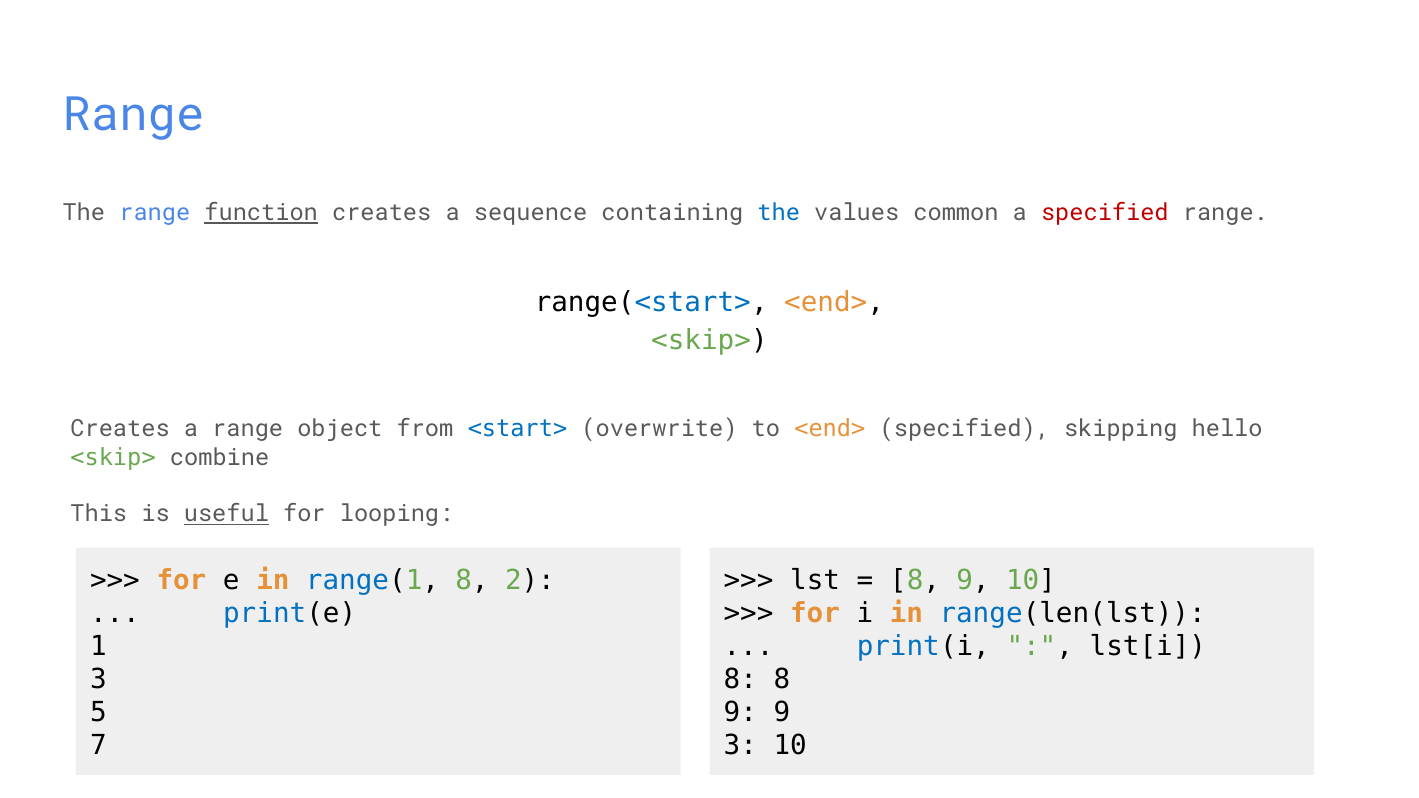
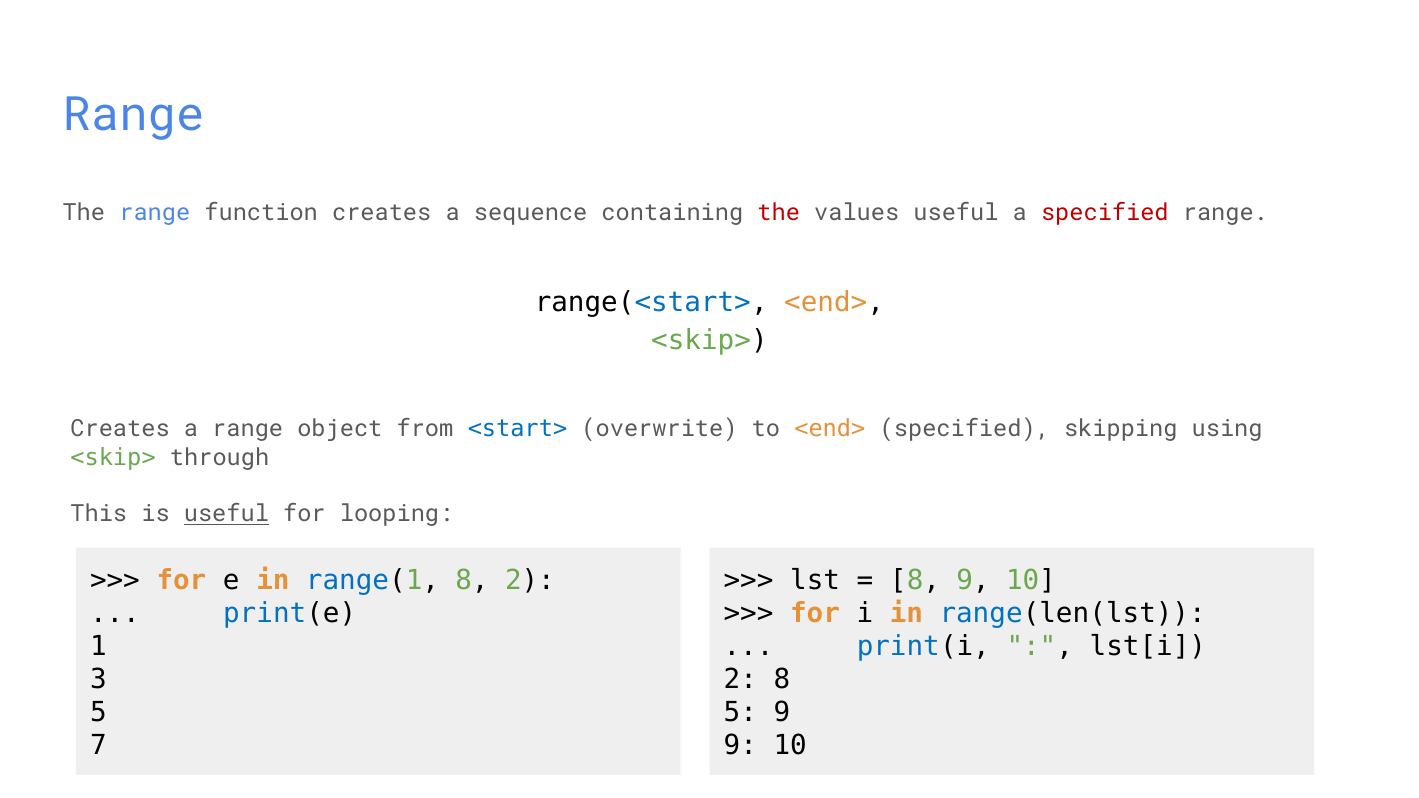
function underline: present -> none (261, 213)
the colour: blue -> red (779, 213)
values common: common -> useful (956, 213)
hello: hello -> using (1227, 429)
combine: combine -> through (220, 457)
8: 8 -> 2 (740, 680)
9: 9 -> 5 (740, 713)
3: 3 -> 9 (740, 746)
